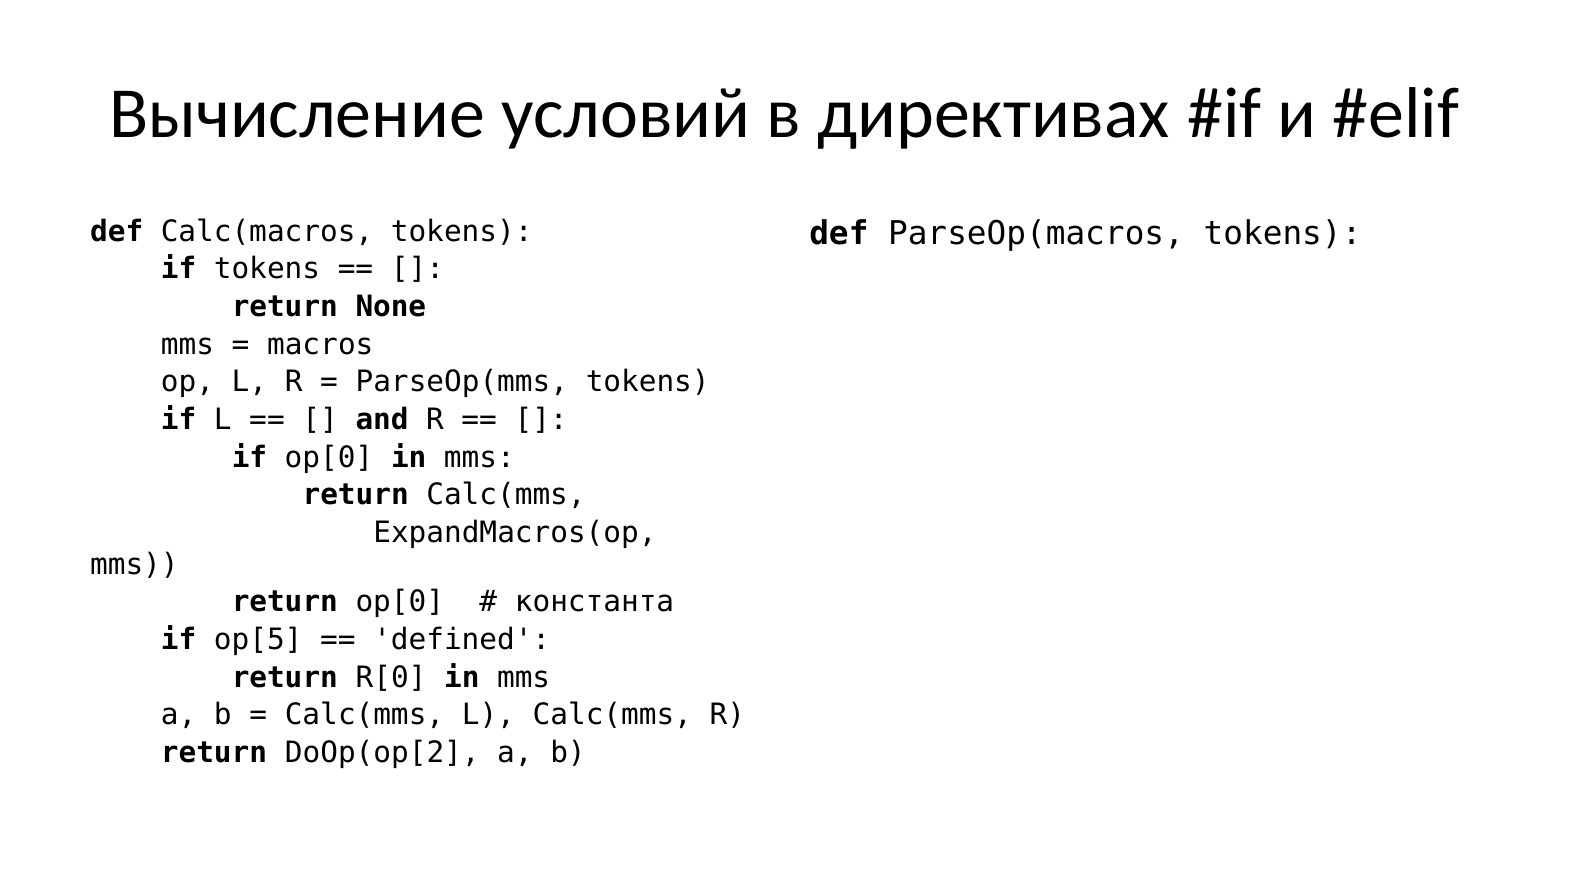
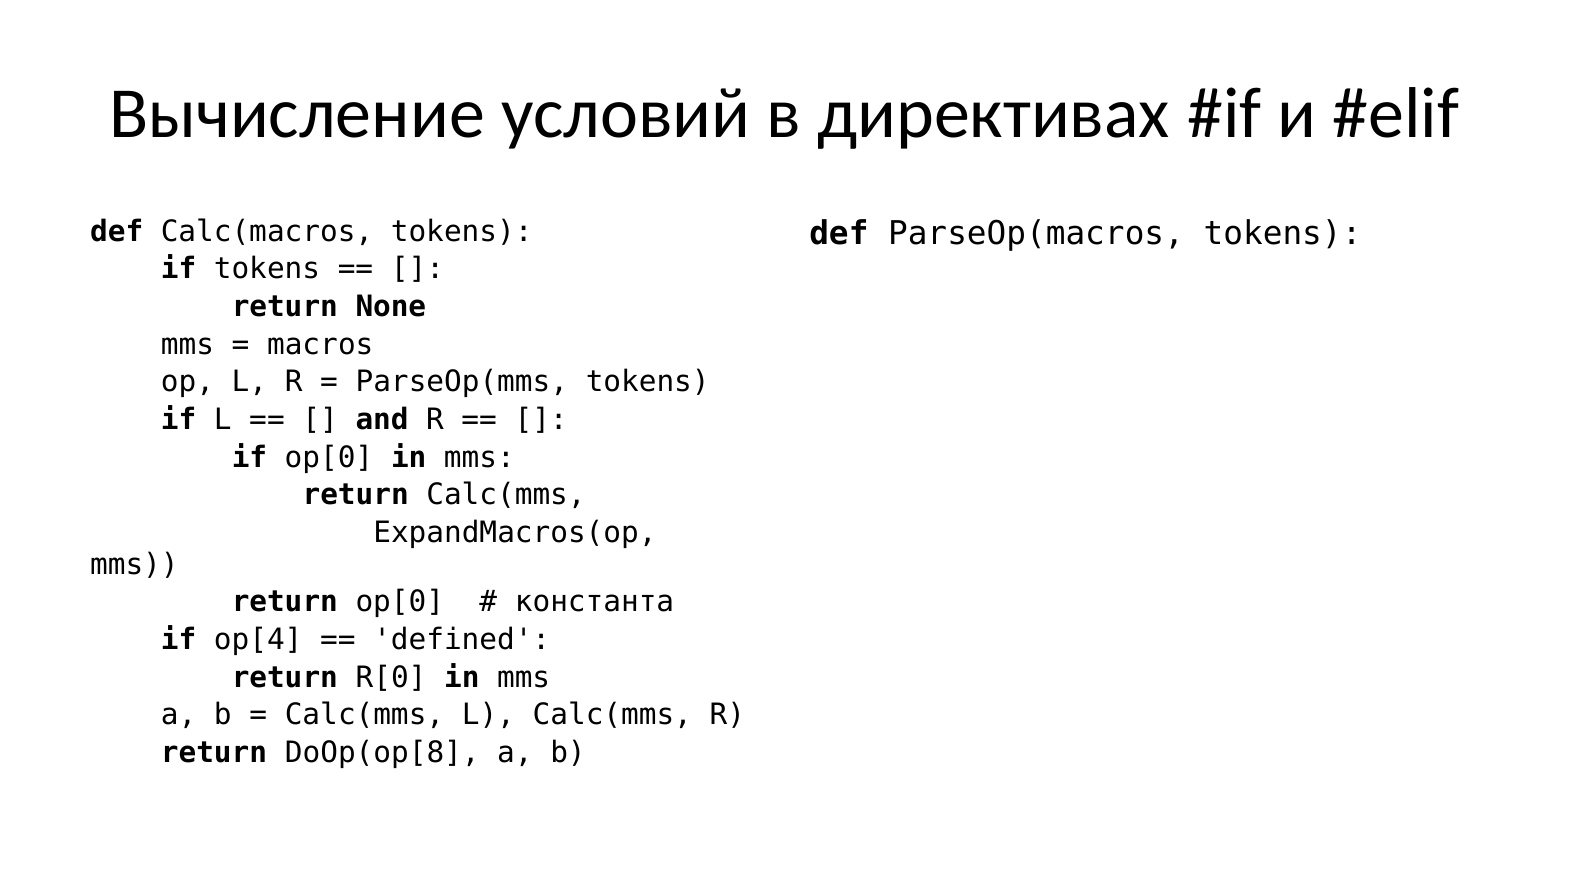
op[5: op[5 -> op[4 (258, 639)
DoOp(op[2: DoOp(op[2 -> DoOp(op[8 (382, 752)
